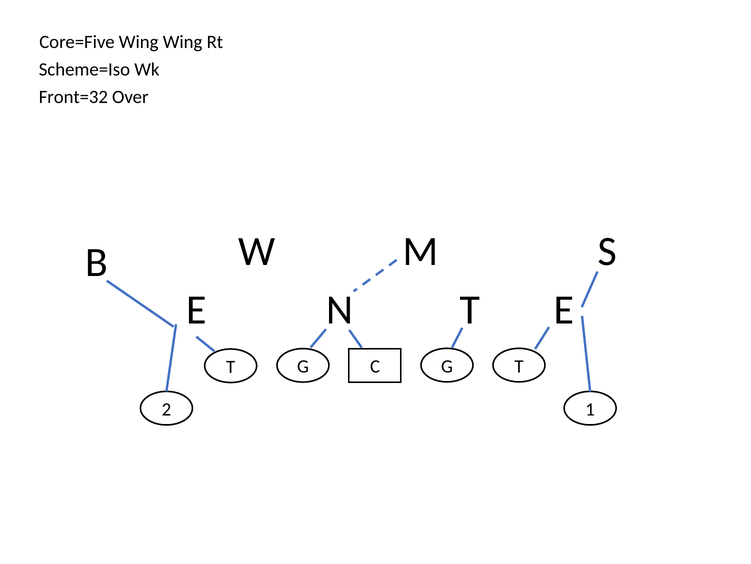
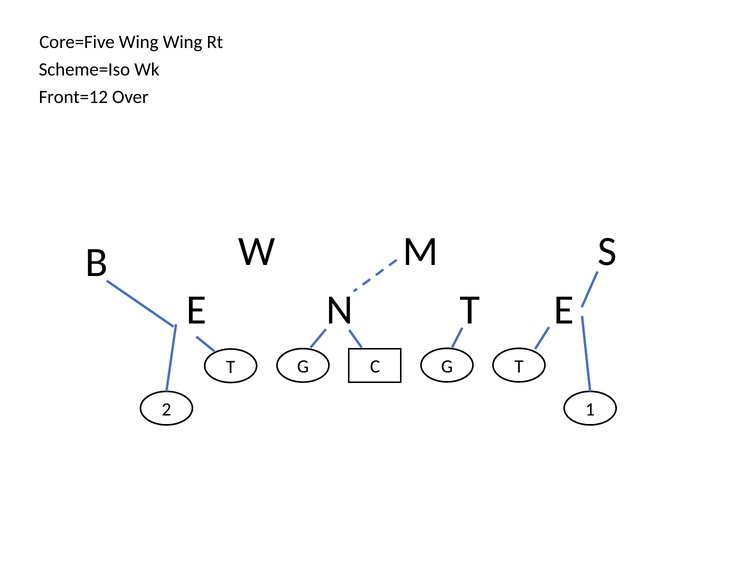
Front=32: Front=32 -> Front=12 (73, 97)
